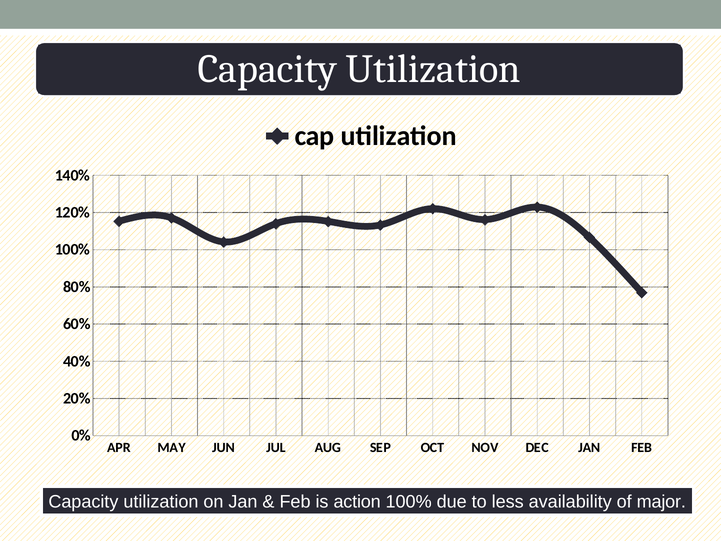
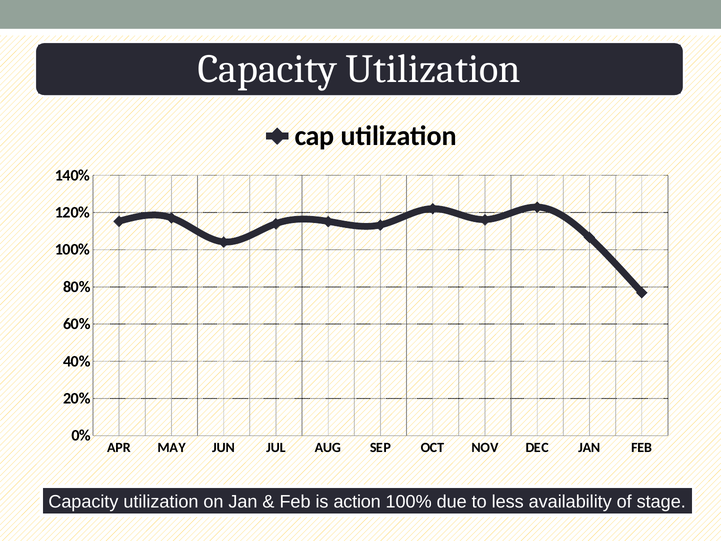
major: major -> stage (661, 502)
